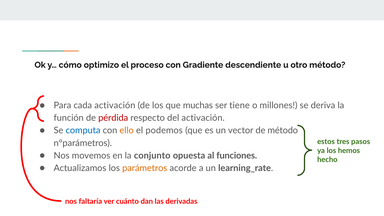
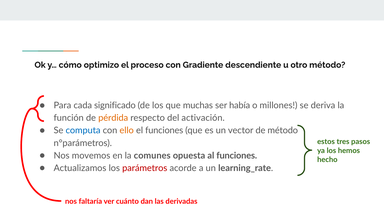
cada activación: activación -> significado (115, 105)
tiene: tiene -> había (240, 105)
pérdida colour: red -> orange (113, 118)
el podemos: podemos -> funciones (164, 130)
conjunto: conjunto -> comunes (152, 156)
parámetros colour: orange -> red (145, 168)
